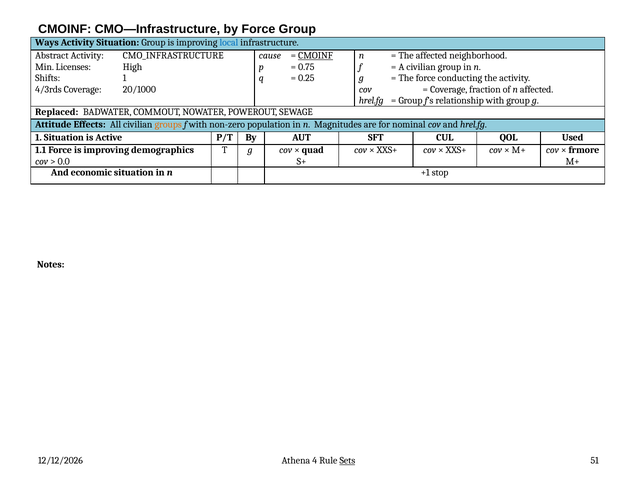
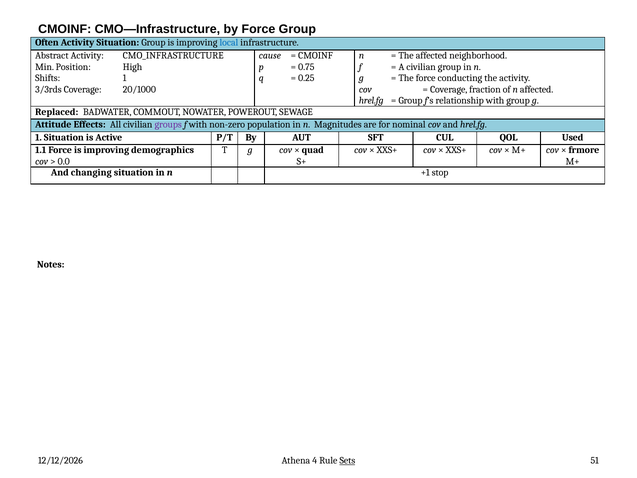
Ways: Ways -> Often (47, 43)
CMOINF underline: present -> none (316, 55)
Licenses: Licenses -> Position (73, 67)
4/3rds: 4/3rds -> 3/3rds (48, 89)
groups colour: orange -> purple (168, 125)
economic: economic -> changing (91, 173)
